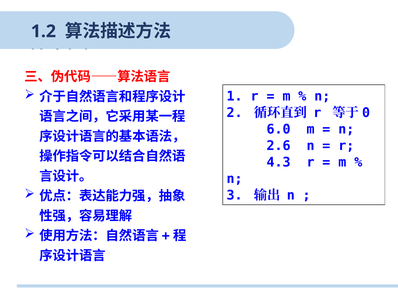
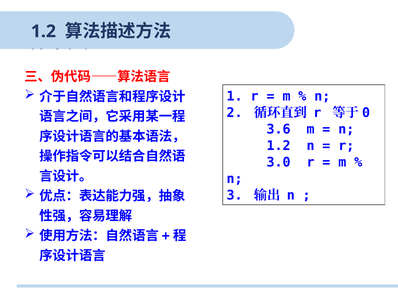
6.0: 6.0 -> 3.6 (279, 129)
2.6: 2.6 -> 1.2 (279, 146)
4.3: 4.3 -> 3.0 (279, 163)
